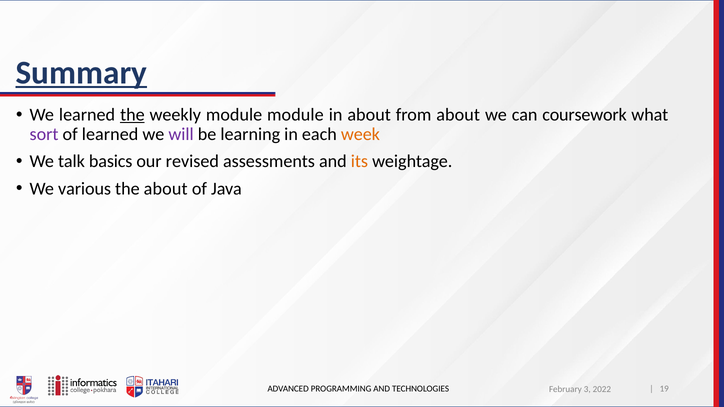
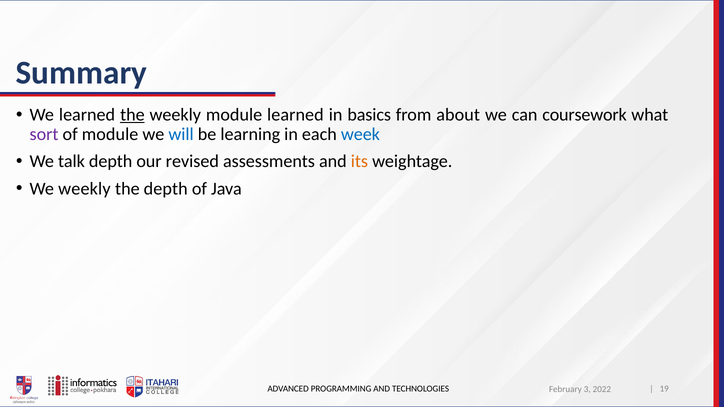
Summary underline: present -> none (81, 73)
module module: module -> learned (295, 115)
in about: about -> basics (369, 115)
of learned: learned -> module (110, 134)
will colour: purple -> blue (181, 134)
week colour: orange -> blue (360, 134)
talk basics: basics -> depth (111, 162)
We various: various -> weekly (84, 189)
the about: about -> depth (166, 189)
